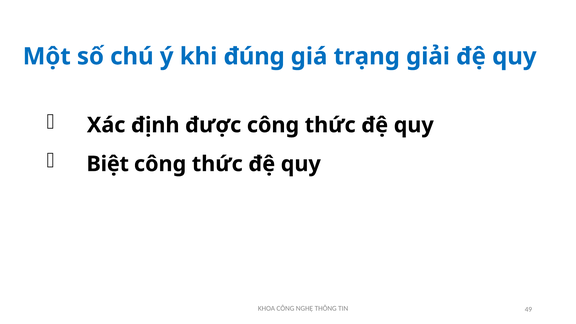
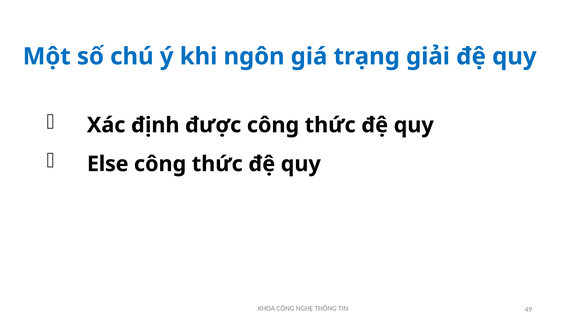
đúng: đúng -> ngôn (254, 56)
Biệt: Biệt -> Else (108, 164)
